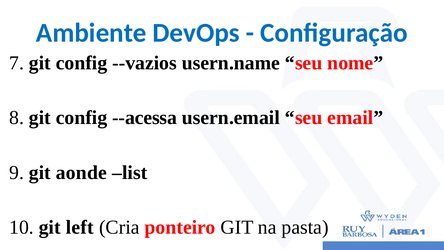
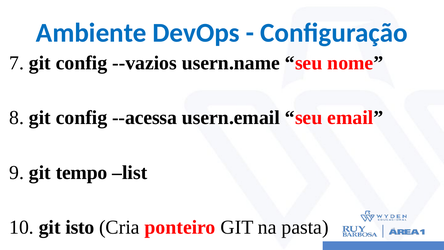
aonde: aonde -> tempo (82, 172)
left: left -> isto (80, 227)
